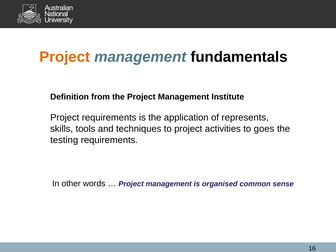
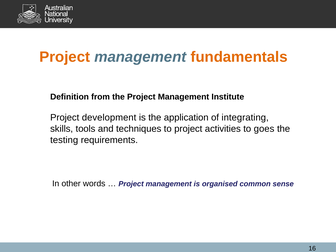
fundamentals colour: black -> orange (239, 57)
Project requirements: requirements -> development (109, 118)
represents: represents -> integrating (245, 118)
